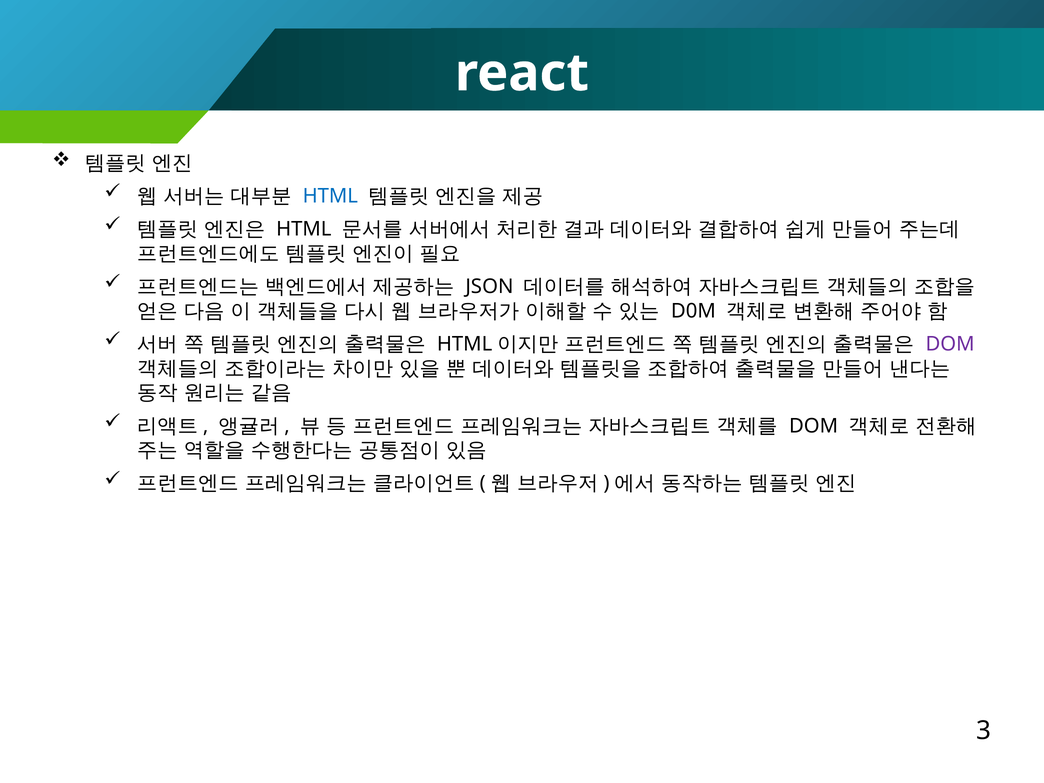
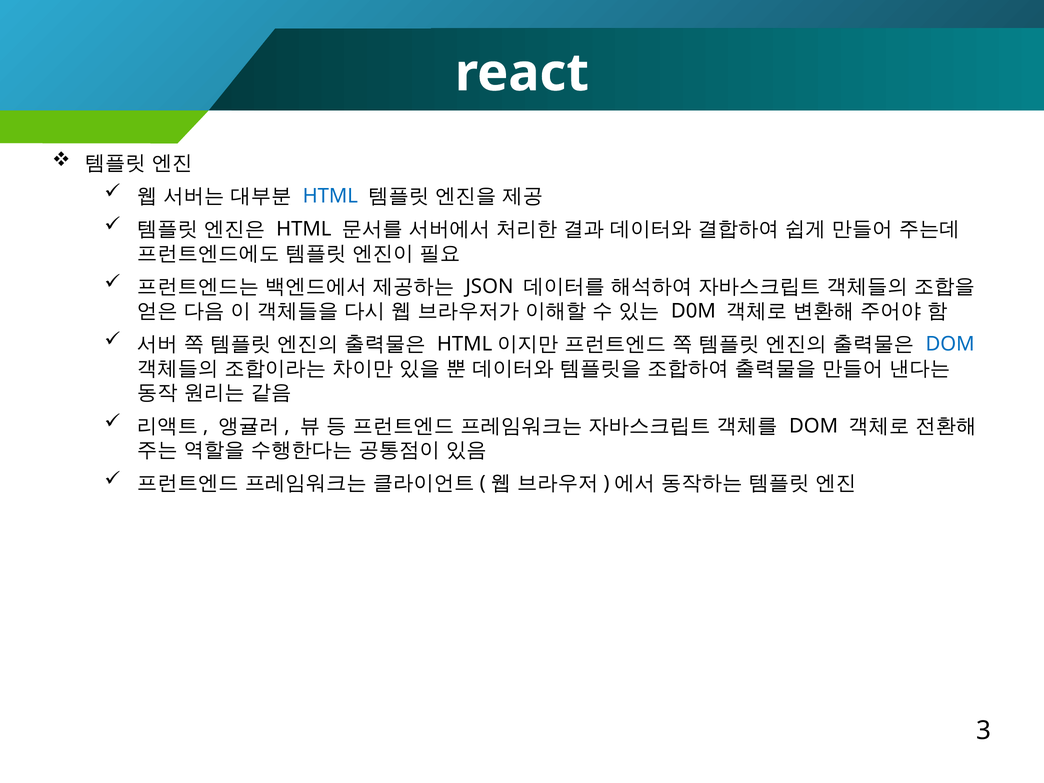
DOM colour: purple -> blue (950, 344)
